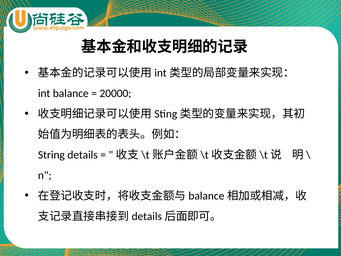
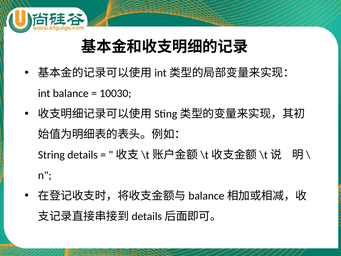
20000: 20000 -> 10030 (115, 93)
